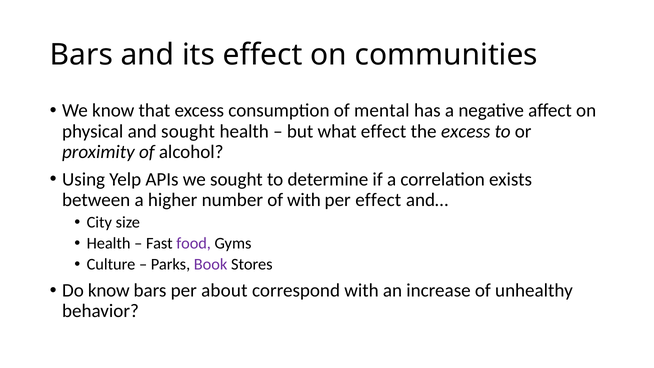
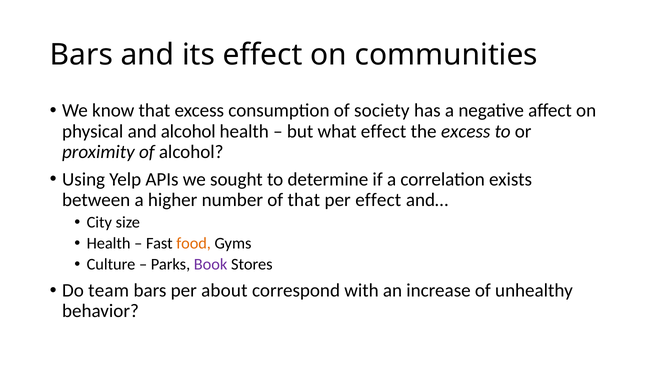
mental: mental -> society (382, 111)
and sought: sought -> alcohol (188, 131)
of with: with -> that (304, 200)
food colour: purple -> orange (194, 243)
Do know: know -> team (109, 290)
